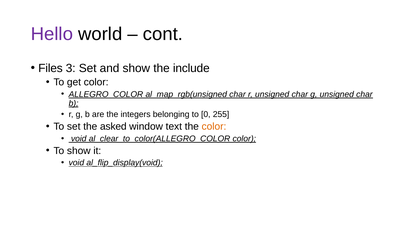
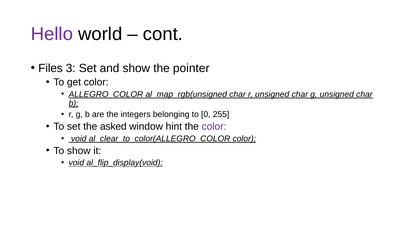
include: include -> pointer (191, 68)
text: text -> hint (174, 127)
color colour: orange -> purple (214, 127)
